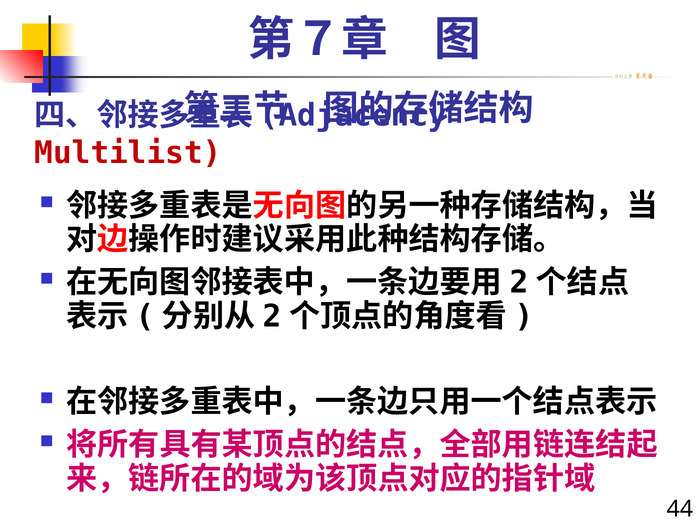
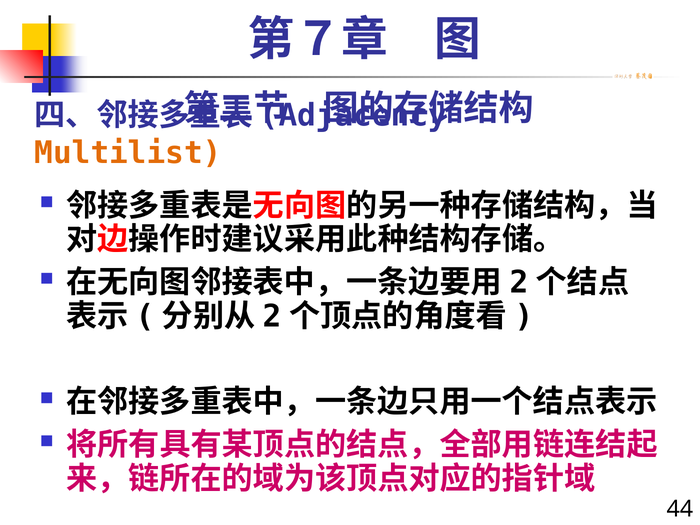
Multilist colour: red -> orange (128, 153)
